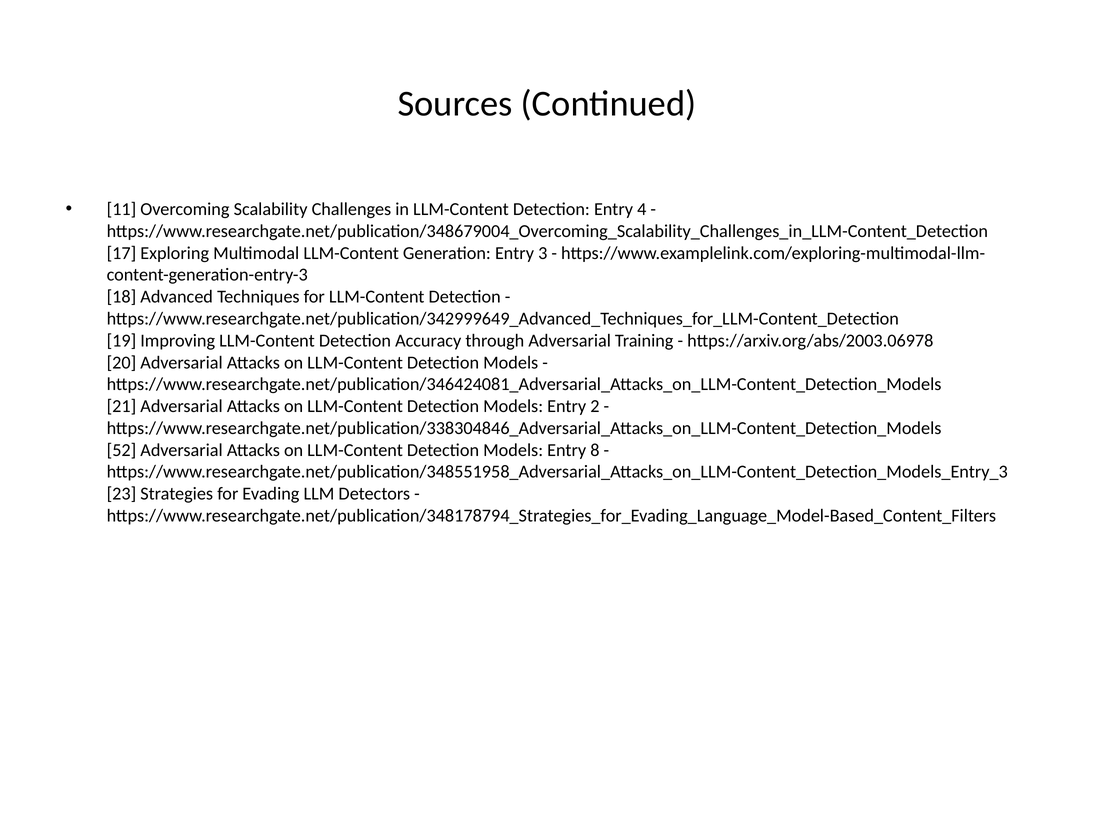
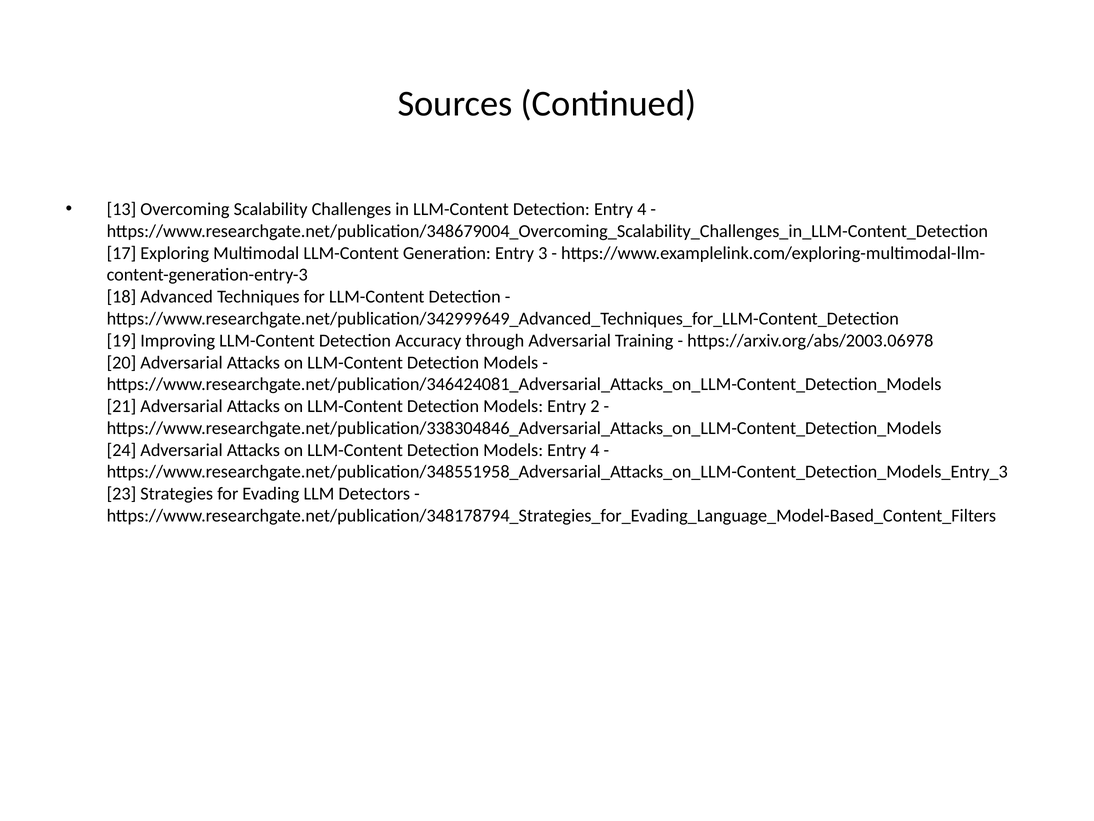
11: 11 -> 13 (121, 209)
52: 52 -> 24 (121, 450)
Models Entry 8: 8 -> 4 (595, 450)
